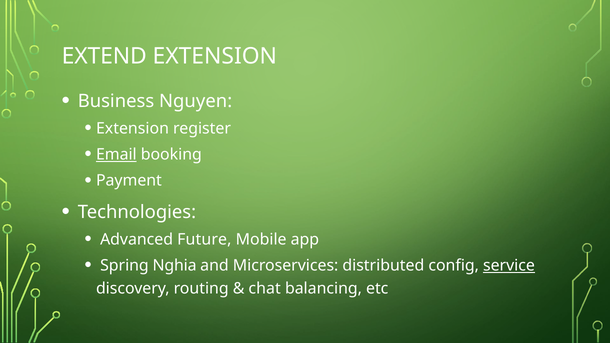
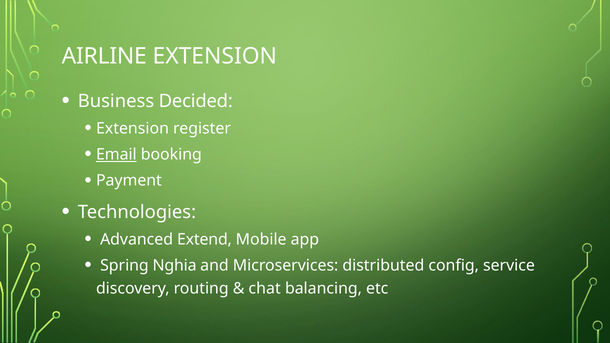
EXTEND: EXTEND -> AIRLINE (104, 56)
Nguyen: Nguyen -> Decided (196, 101)
Future: Future -> Extend (204, 240)
service underline: present -> none (509, 266)
